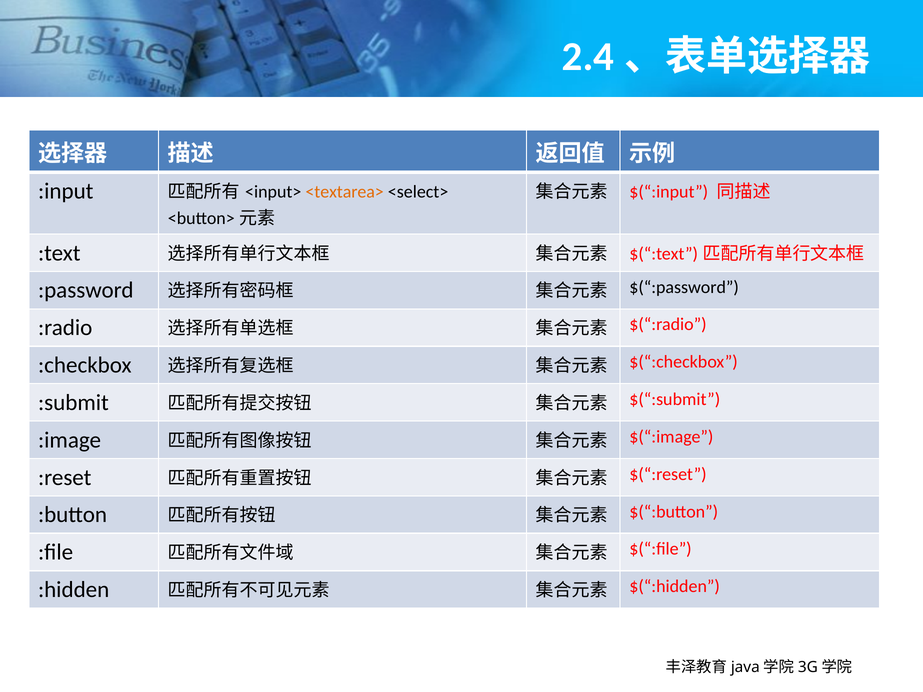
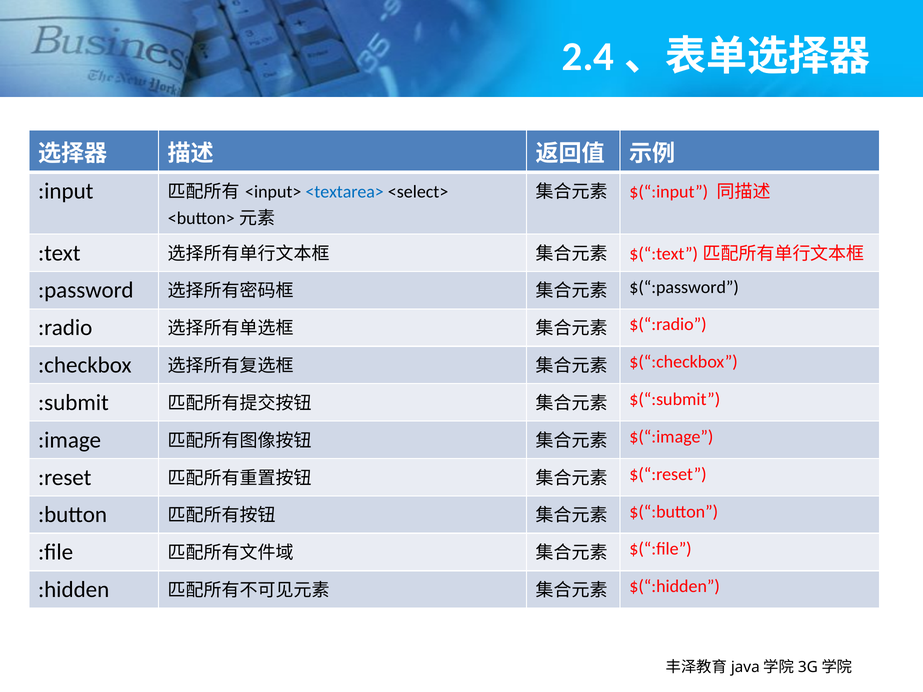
<textarea> colour: orange -> blue (345, 192)
